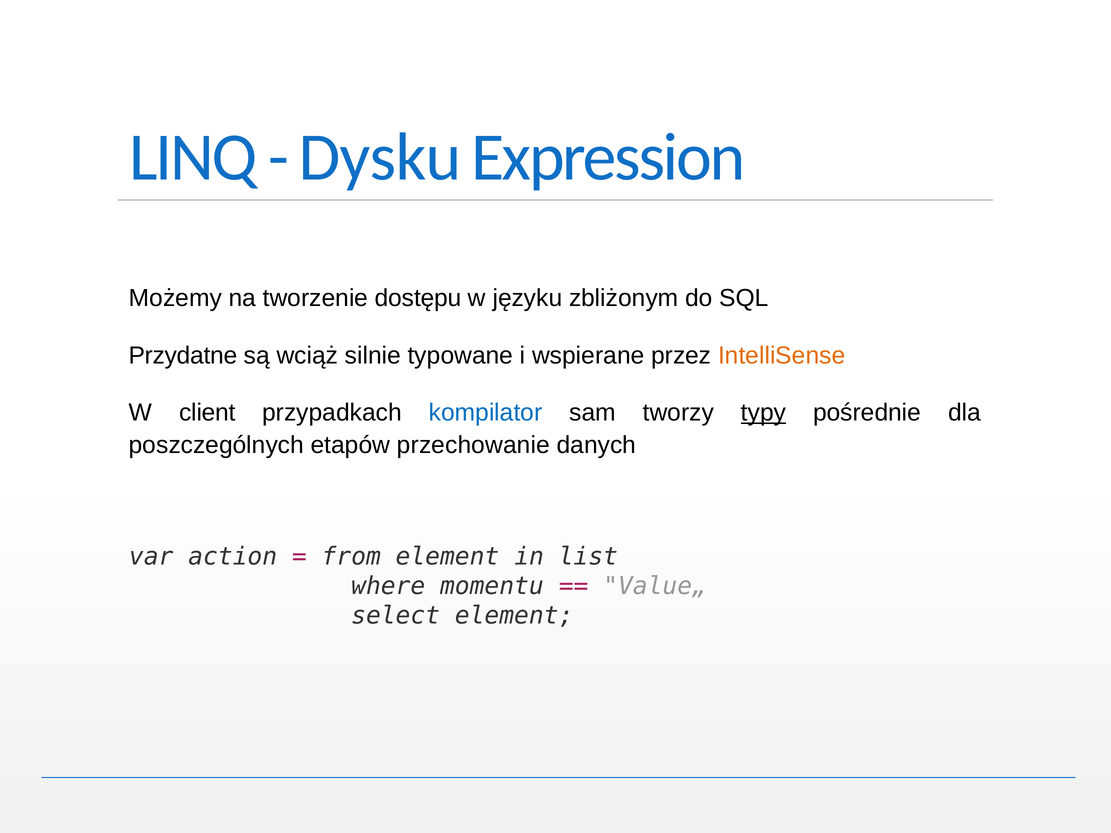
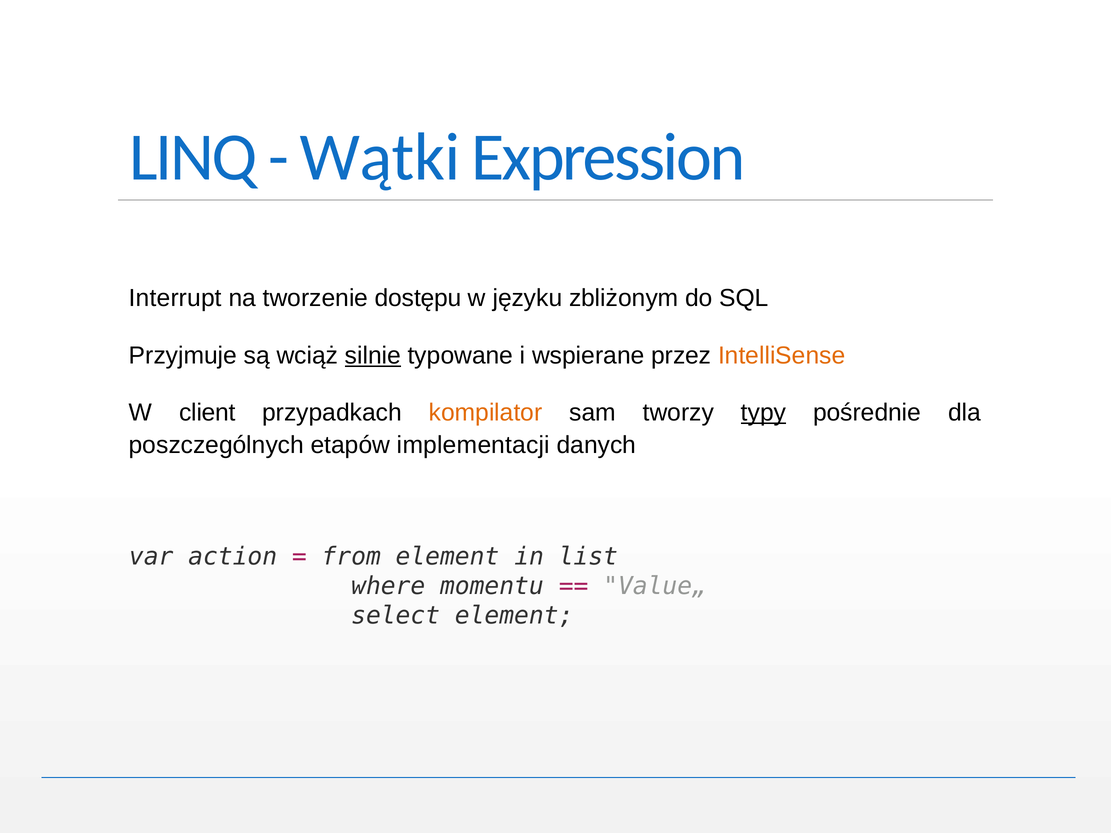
Dysku: Dysku -> Wątki (380, 157)
Możemy: Możemy -> Interrupt (175, 298)
Przydatne: Przydatne -> Przyjmuje (183, 356)
silnie underline: none -> present (373, 356)
kompilator colour: blue -> orange (486, 413)
przechowanie: przechowanie -> implementacji (473, 445)
